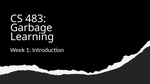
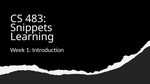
Garbage: Garbage -> Snippets (31, 28)
